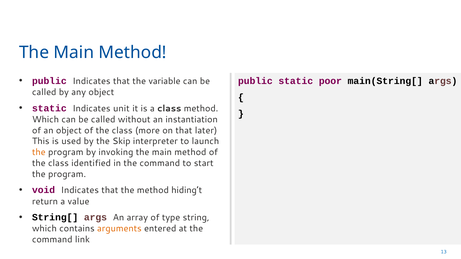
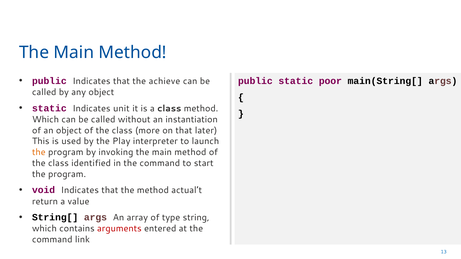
variable: variable -> achieve (164, 81)
Skip: Skip -> Play (121, 141)
hiding’t: hiding’t -> actual’t (187, 191)
arguments colour: orange -> red (119, 229)
